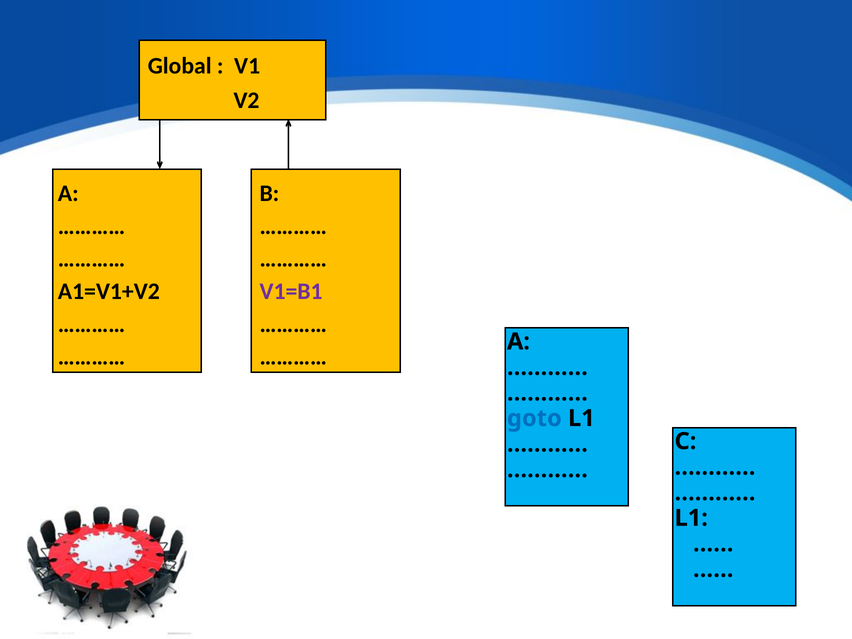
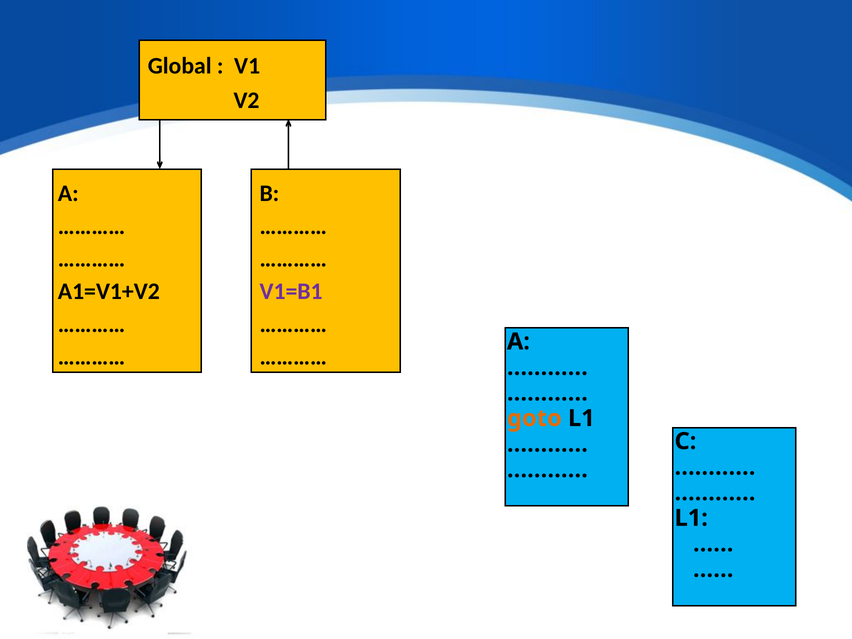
goto colour: blue -> orange (534, 418)
